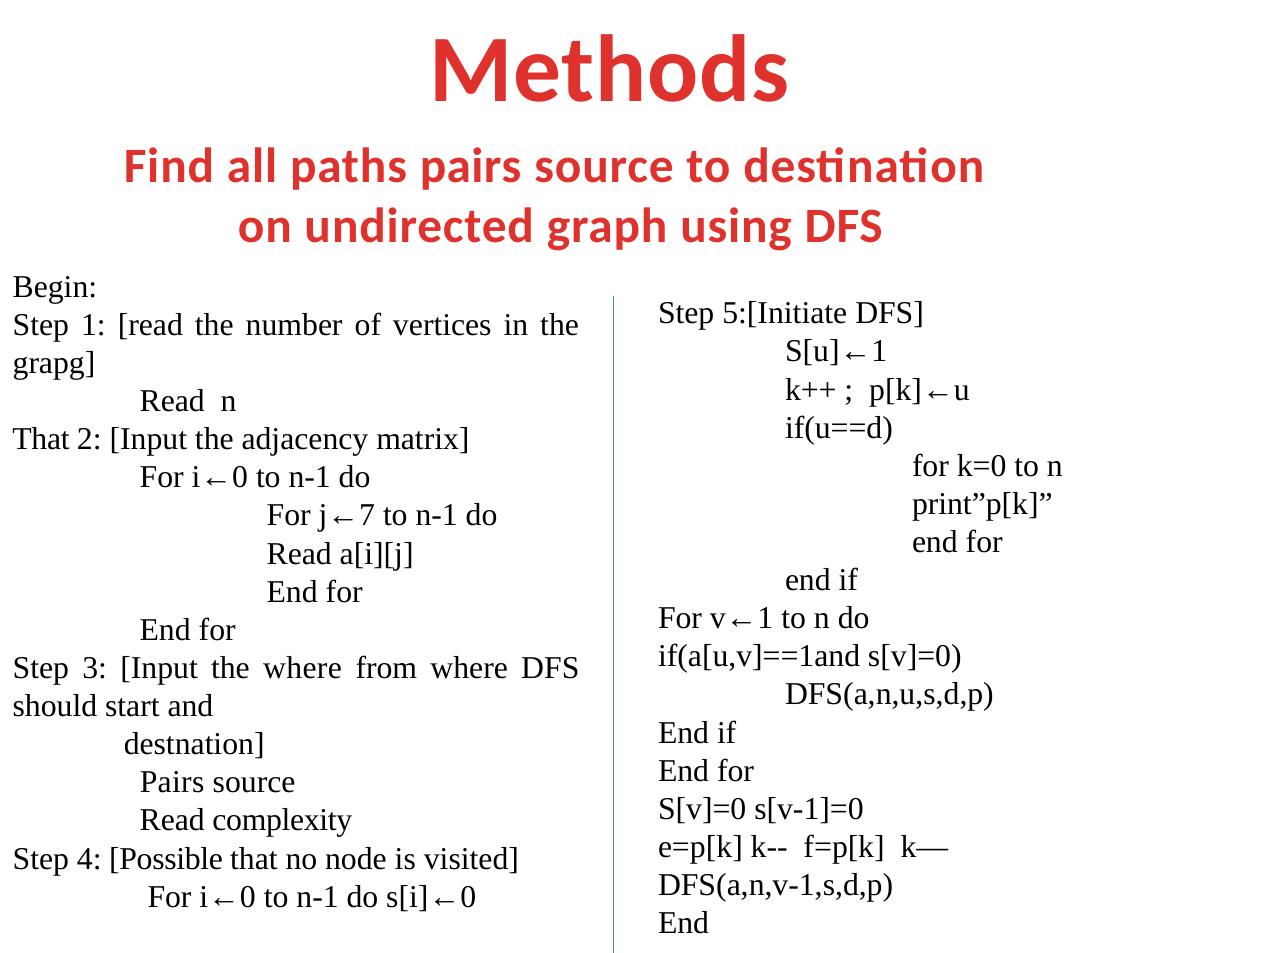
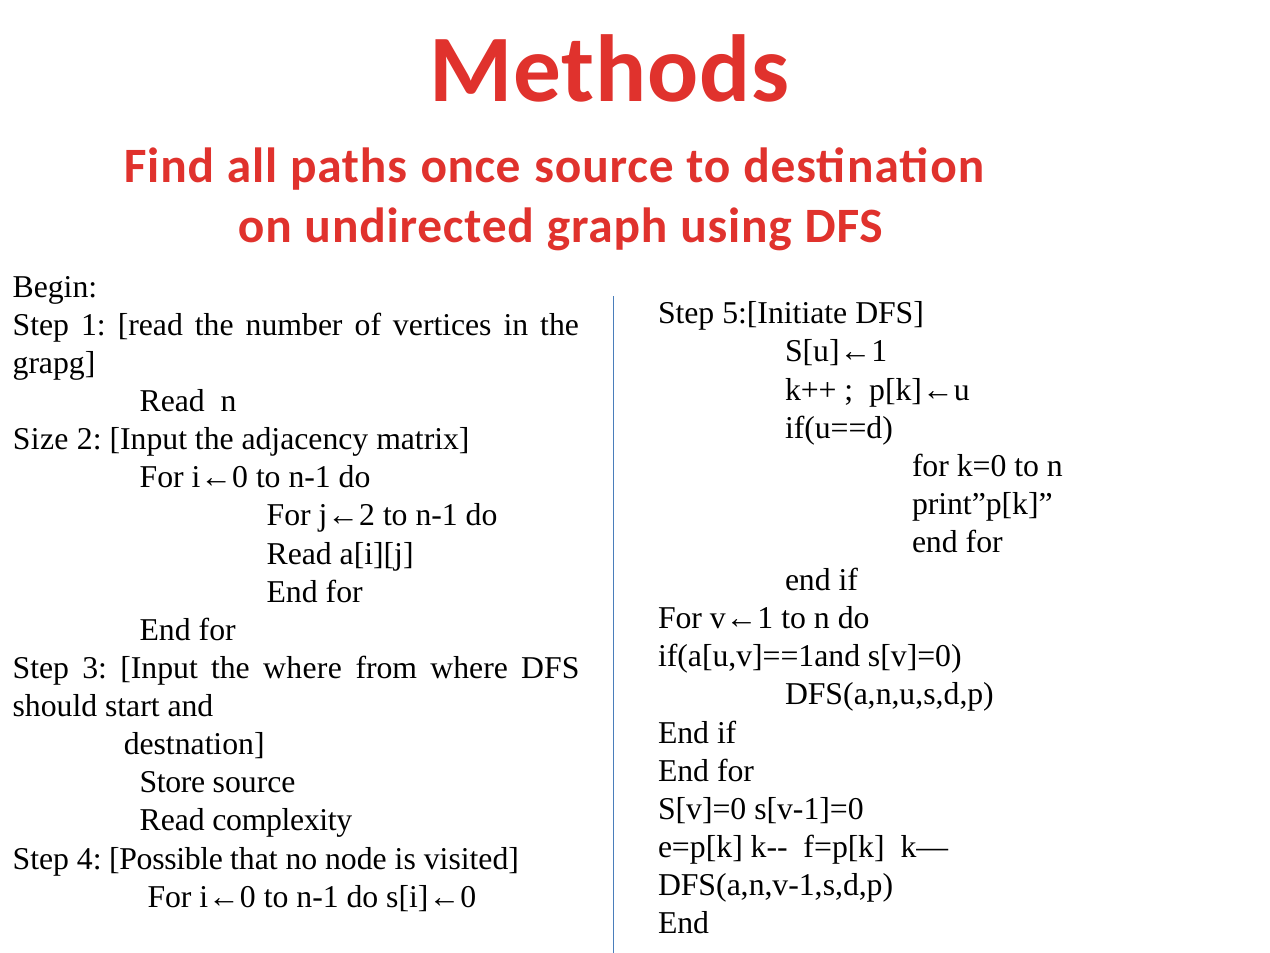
paths pairs: pairs -> once (471, 166)
That: That -> Size (41, 439)
j←7: j←7 -> j←2 (347, 515)
Pairs: Pairs -> Store (172, 782)
